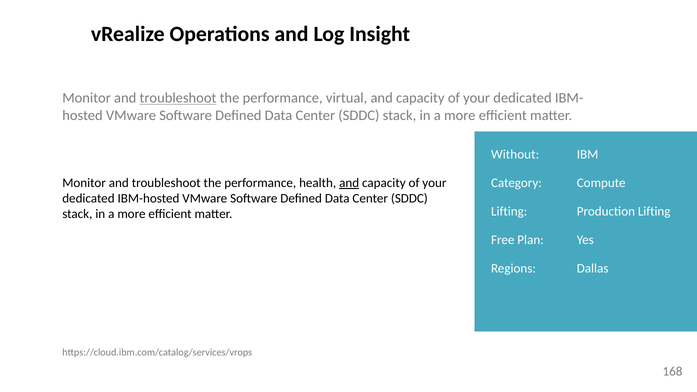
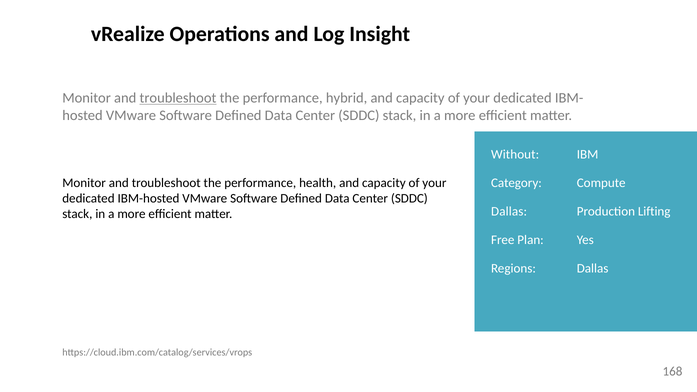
virtual: virtual -> hybrid (347, 98)
and underline: present -> none (349, 183)
Lifting: Lifting -> Dallas (509, 211)
